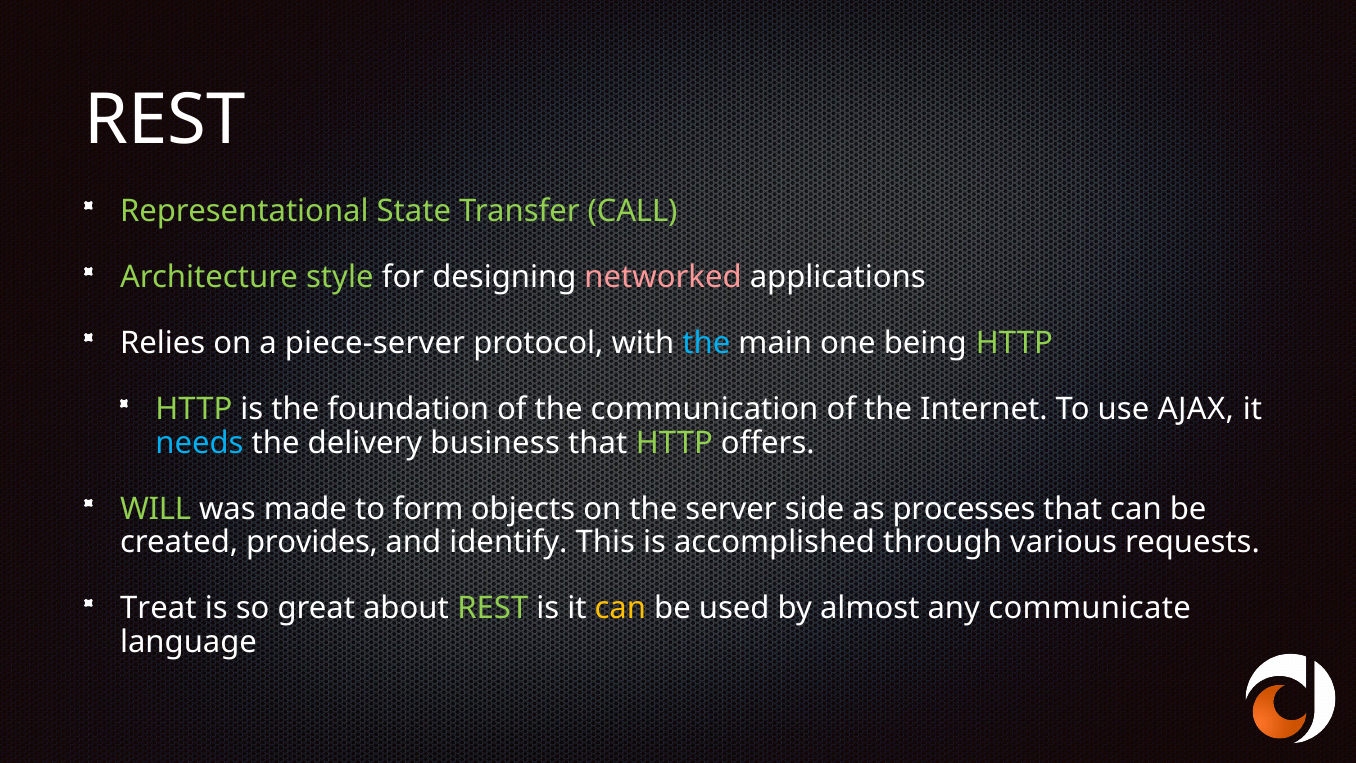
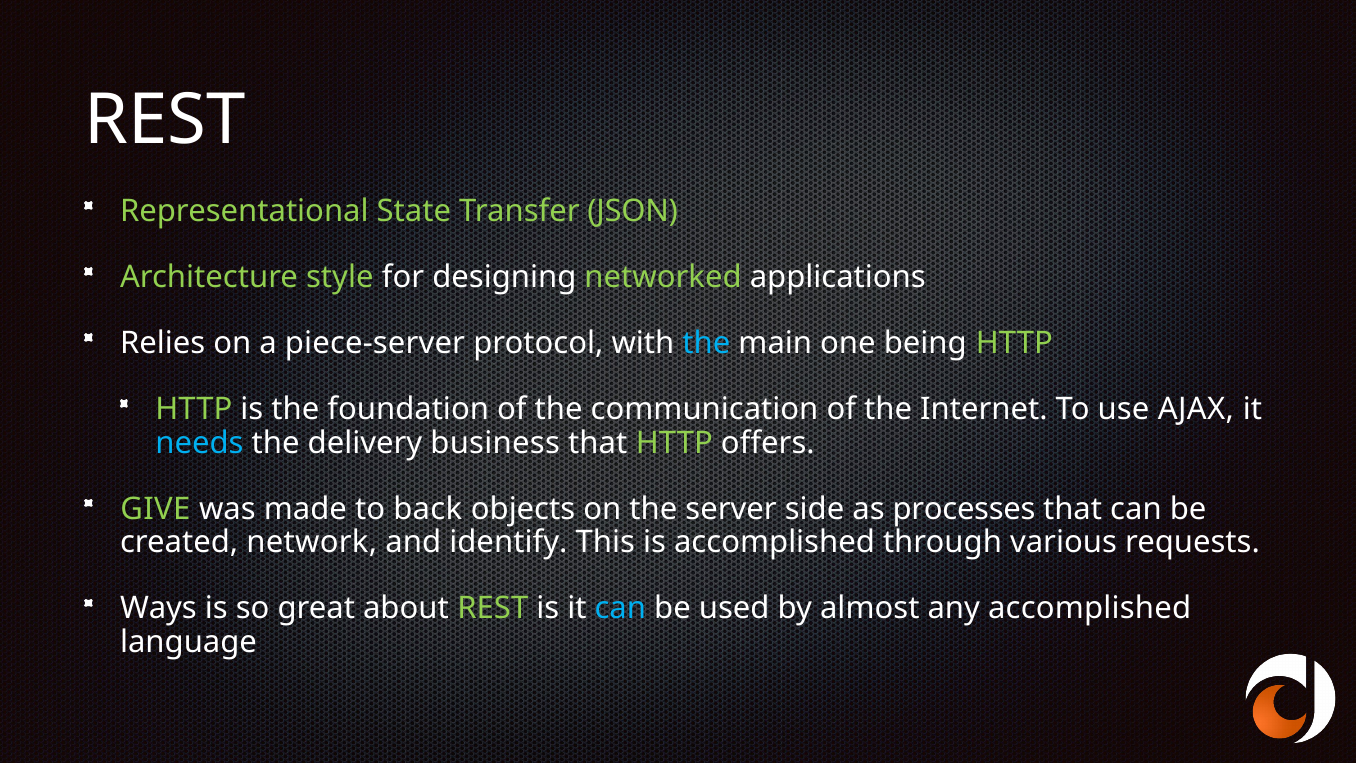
CALL: CALL -> JSON (633, 212)
networked colour: pink -> light green (663, 277)
WILL: WILL -> GIVE (155, 509)
form: form -> back (428, 509)
provides: provides -> network (312, 542)
Treat: Treat -> Ways (158, 608)
can colour: yellow -> light blue (620, 608)
any communicate: communicate -> accomplished (1090, 608)
